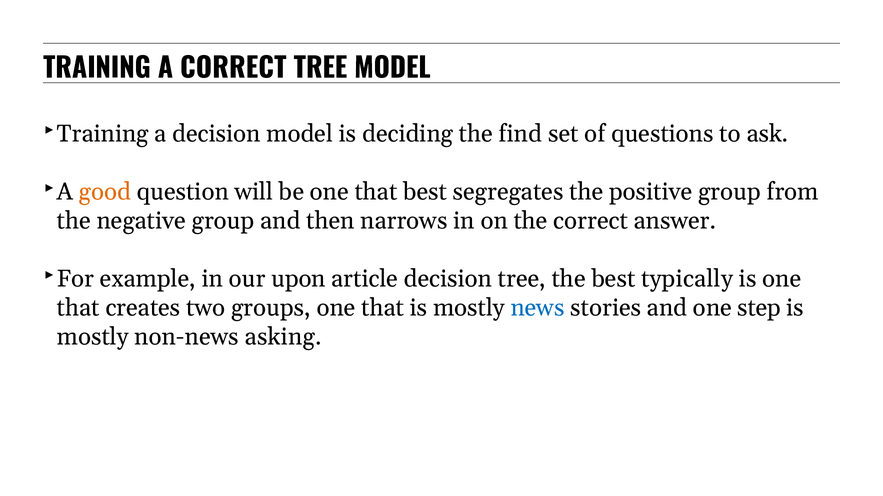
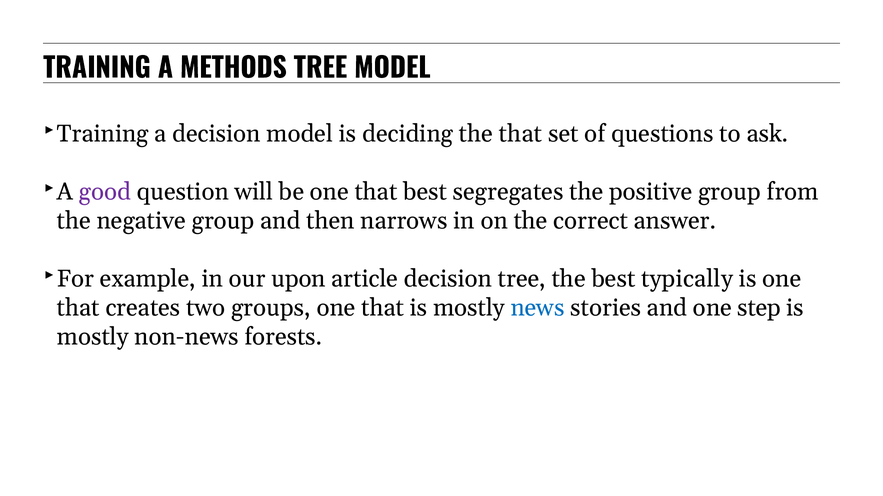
A CORRECT: CORRECT -> METHODS (233, 69)
the find: find -> that (520, 134)
good colour: orange -> purple (105, 192)
asking: asking -> forests (283, 336)
